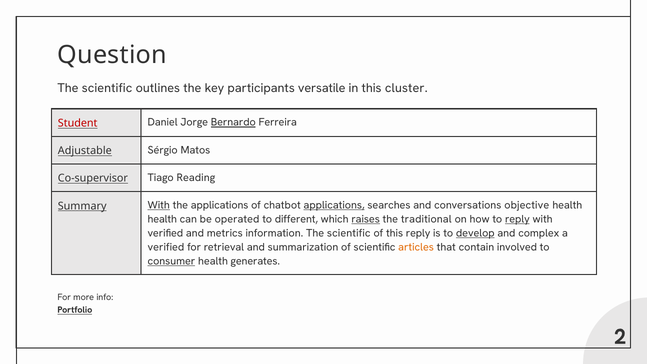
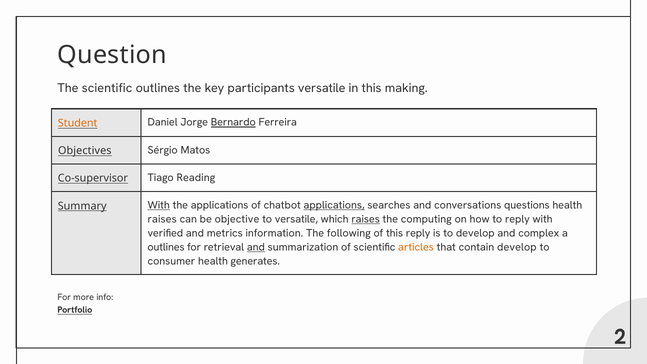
cluster: cluster -> making (406, 88)
Student colour: red -> orange (78, 123)
Adjustable: Adjustable -> Objectives (85, 151)
objective: objective -> questions (527, 205)
health: health -> raises (162, 219)
operated: operated -> objective (237, 219)
to different: different -> versatile (296, 219)
traditional: traditional -> computing (426, 219)
reply underline: present -> none (517, 219)
information The scientific: scientific -> following (349, 233)
develop underline: present -> none (475, 233)
verified: verified -> outlines (166, 247)
and underline: none -> present (256, 247)
contain involved: involved -> develop (517, 247)
consumer underline: present -> none (171, 261)
